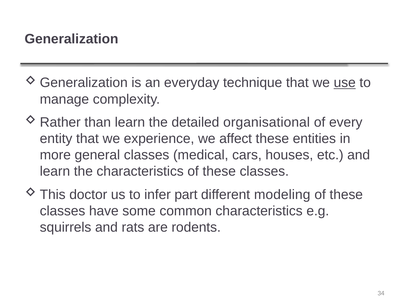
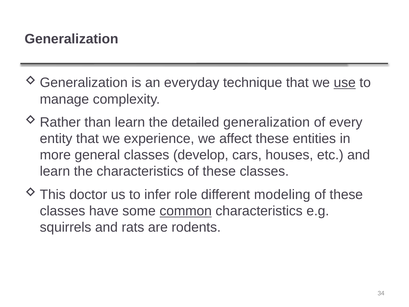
detailed organisational: organisational -> generalization (267, 122)
medical: medical -> develop (201, 155)
part: part -> role (186, 195)
common underline: none -> present (186, 211)
